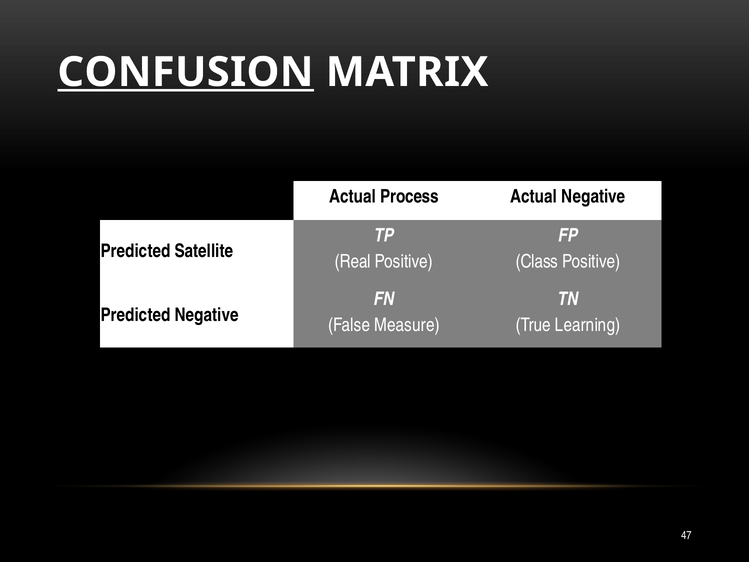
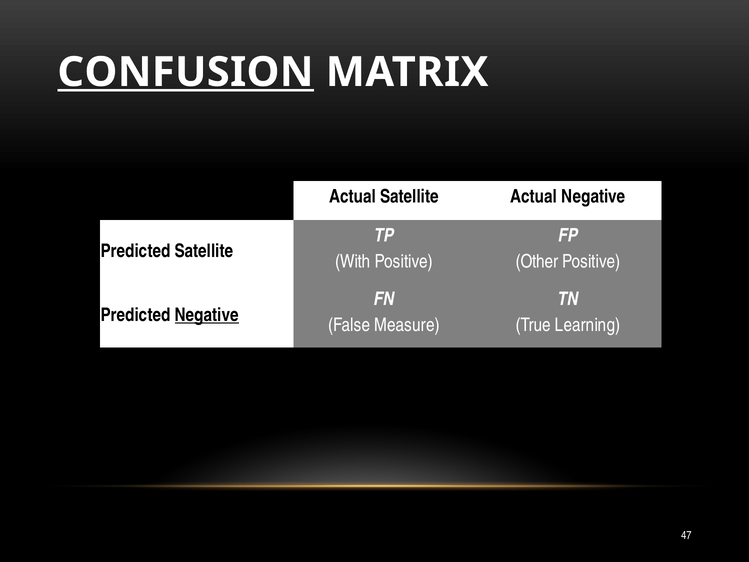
Actual Process: Process -> Satellite (409, 196)
Real: Real -> With (353, 261)
Class: Class -> Other (537, 261)
Negative underline: none -> present (207, 315)
